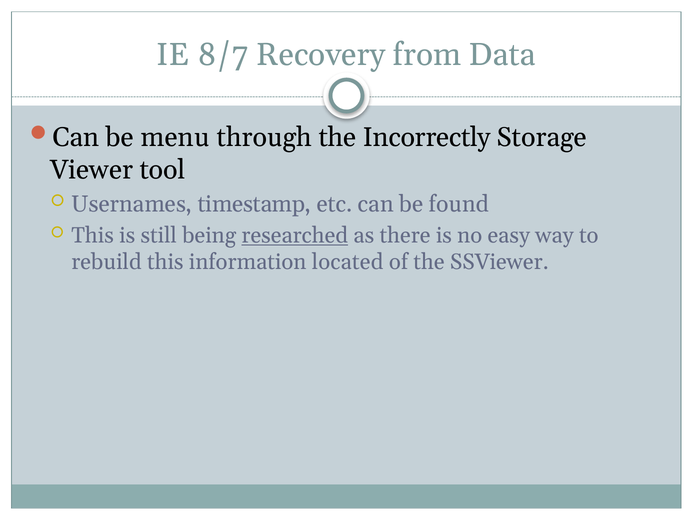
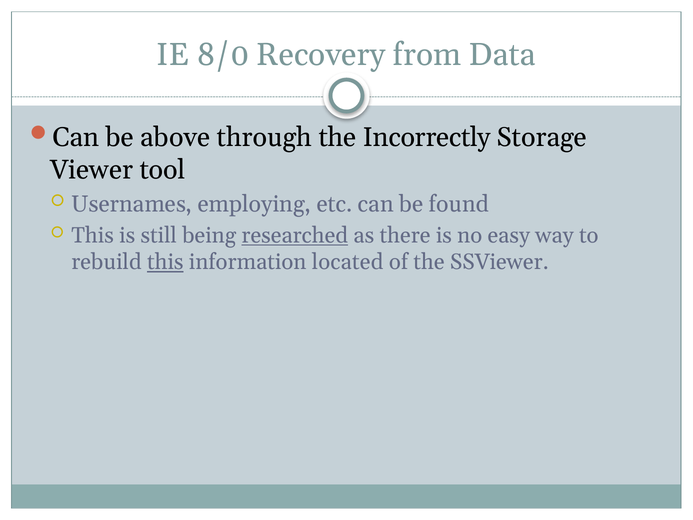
8/7: 8/7 -> 8/0 (223, 55)
menu: menu -> above (175, 137)
timestamp: timestamp -> employing (254, 204)
this underline: none -> present (165, 262)
